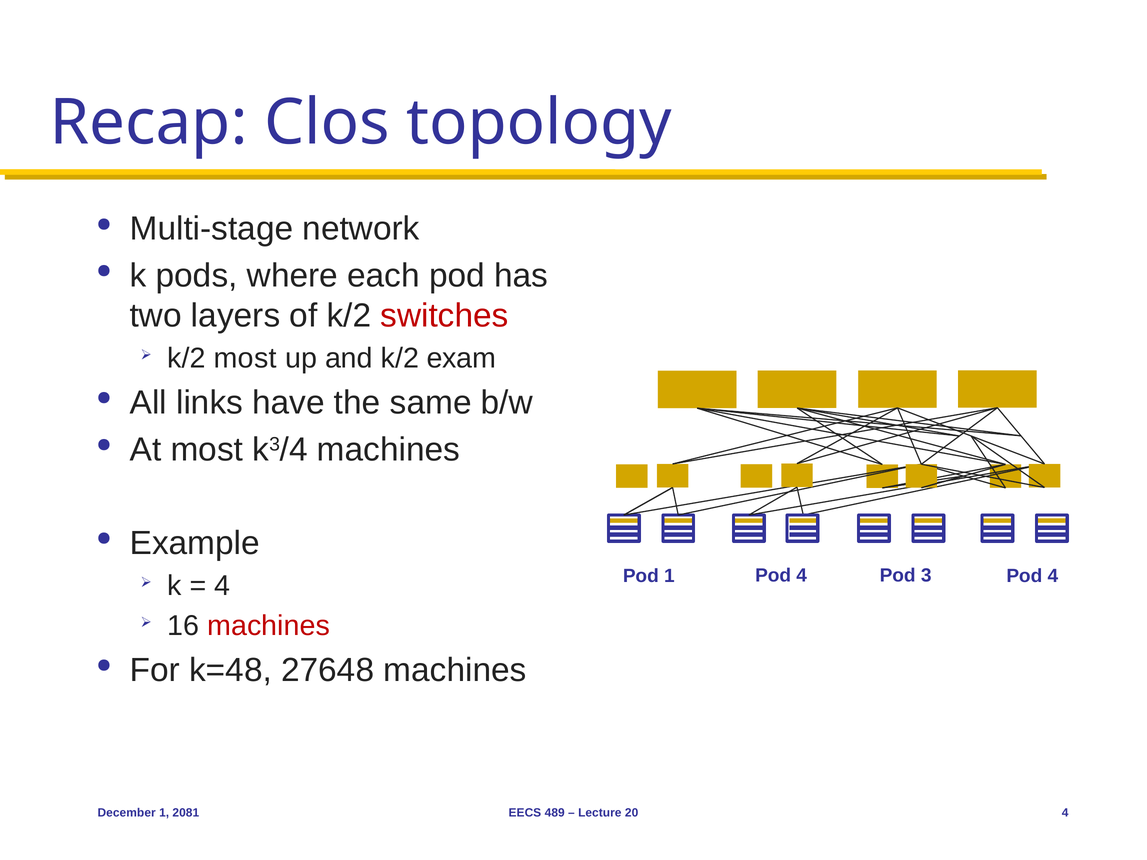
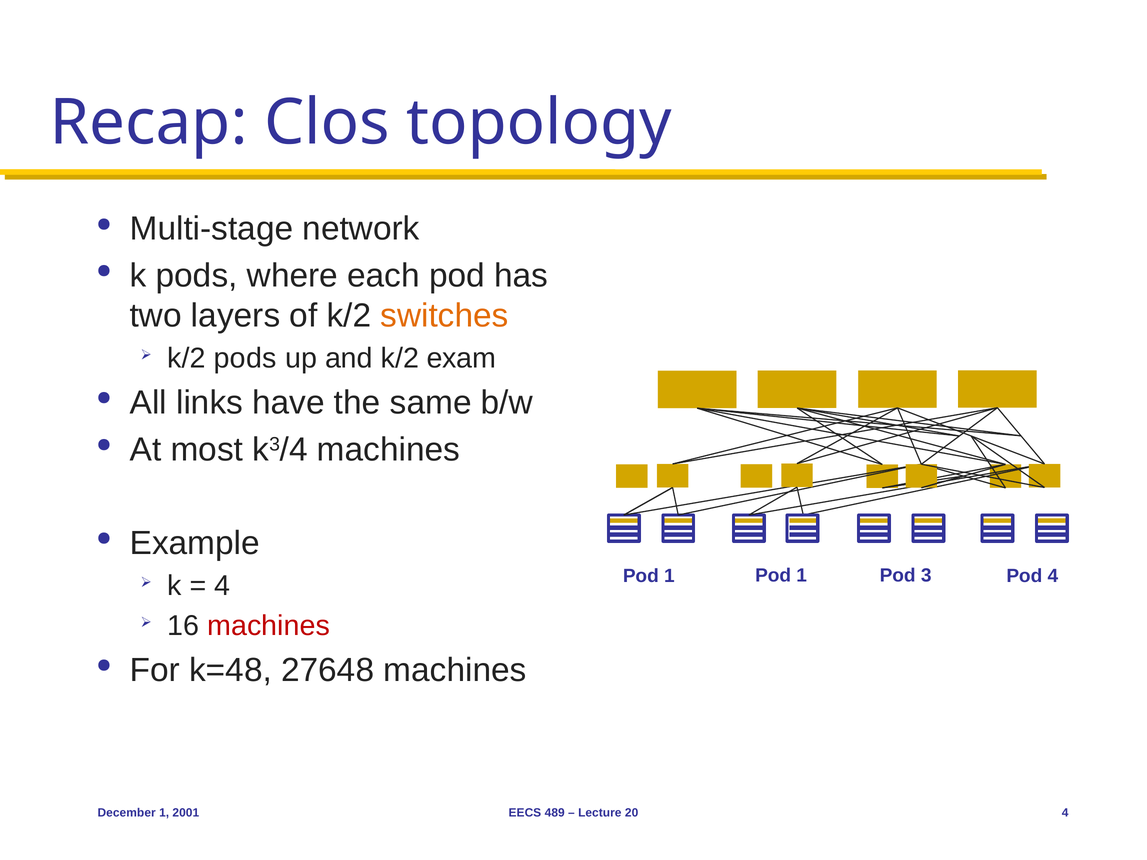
switches colour: red -> orange (445, 316)
k/2 most: most -> pods (245, 359)
1 Pod 4: 4 -> 1 (802, 575)
2081: 2081 -> 2001 (186, 813)
